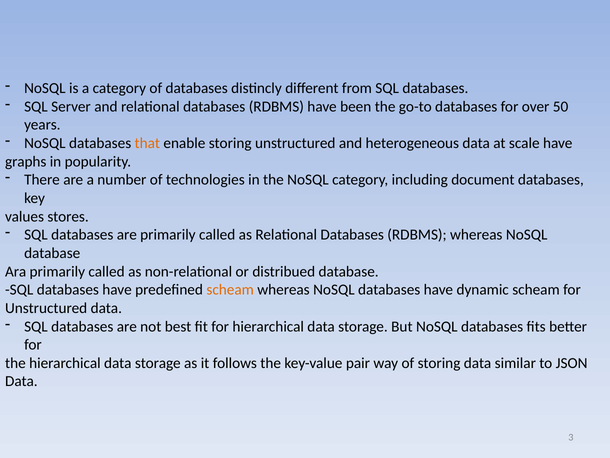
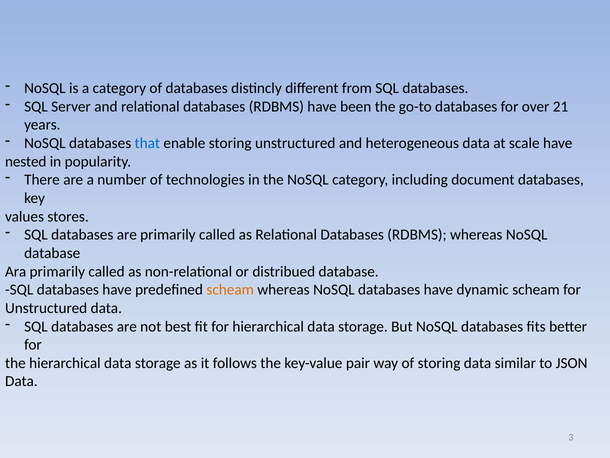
50: 50 -> 21 (561, 107)
that colour: orange -> blue (147, 143)
graphs: graphs -> nested (26, 161)
